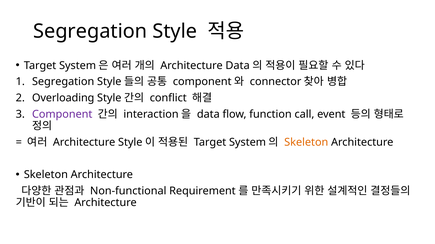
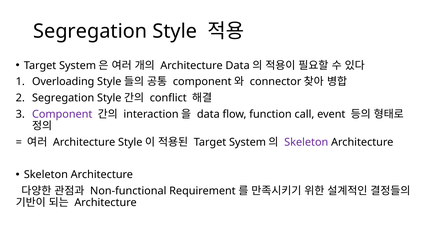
Segregation: Segregation -> Overloading (63, 82)
Overloading: Overloading -> Segregation (63, 98)
Skeleton colour: orange -> purple (306, 143)
